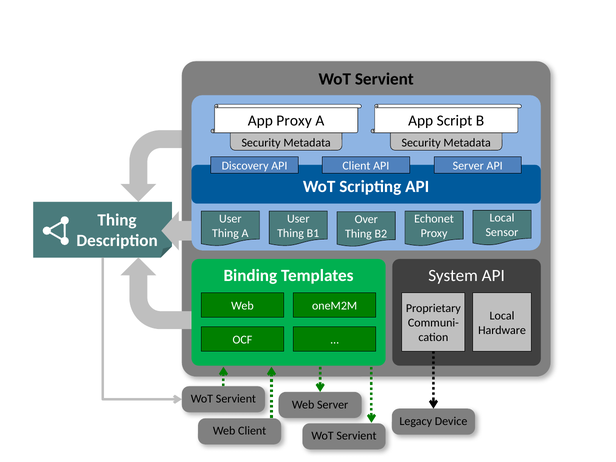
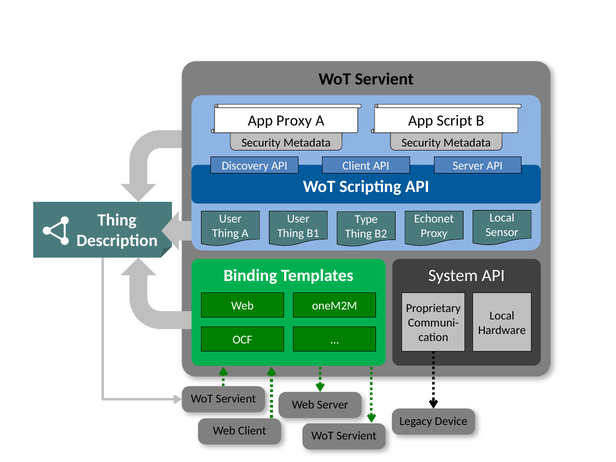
Over: Over -> Type (366, 219)
